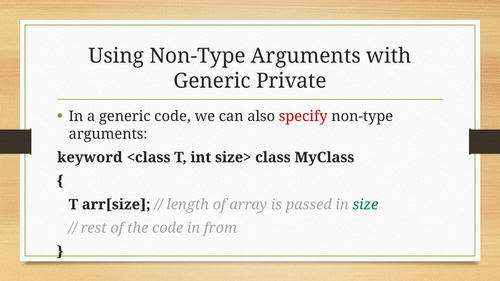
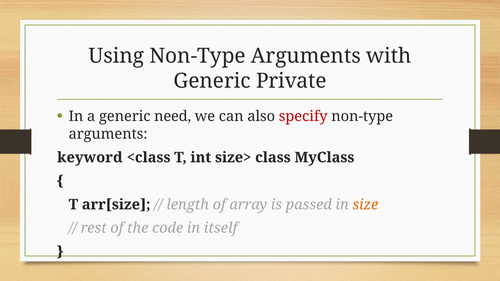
generic code: code -> need (173, 117)
size colour: green -> orange (365, 205)
from: from -> itself (221, 228)
